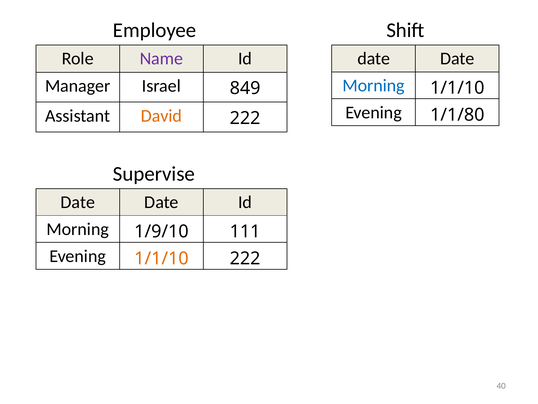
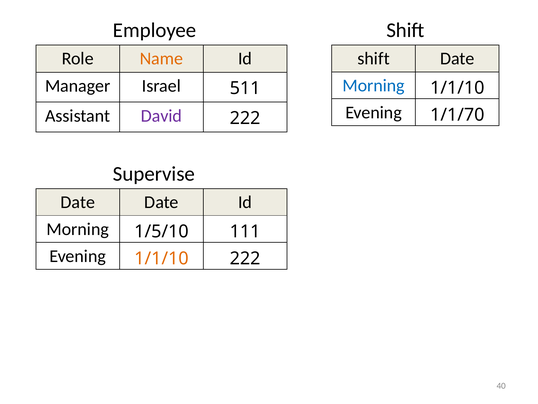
Name colour: purple -> orange (161, 59)
date: date -> shift (374, 59)
849: 849 -> 511 (245, 88)
1/1/80: 1/1/80 -> 1/1/70 (457, 115)
David colour: orange -> purple (161, 116)
1/9/10: 1/9/10 -> 1/5/10 (161, 231)
